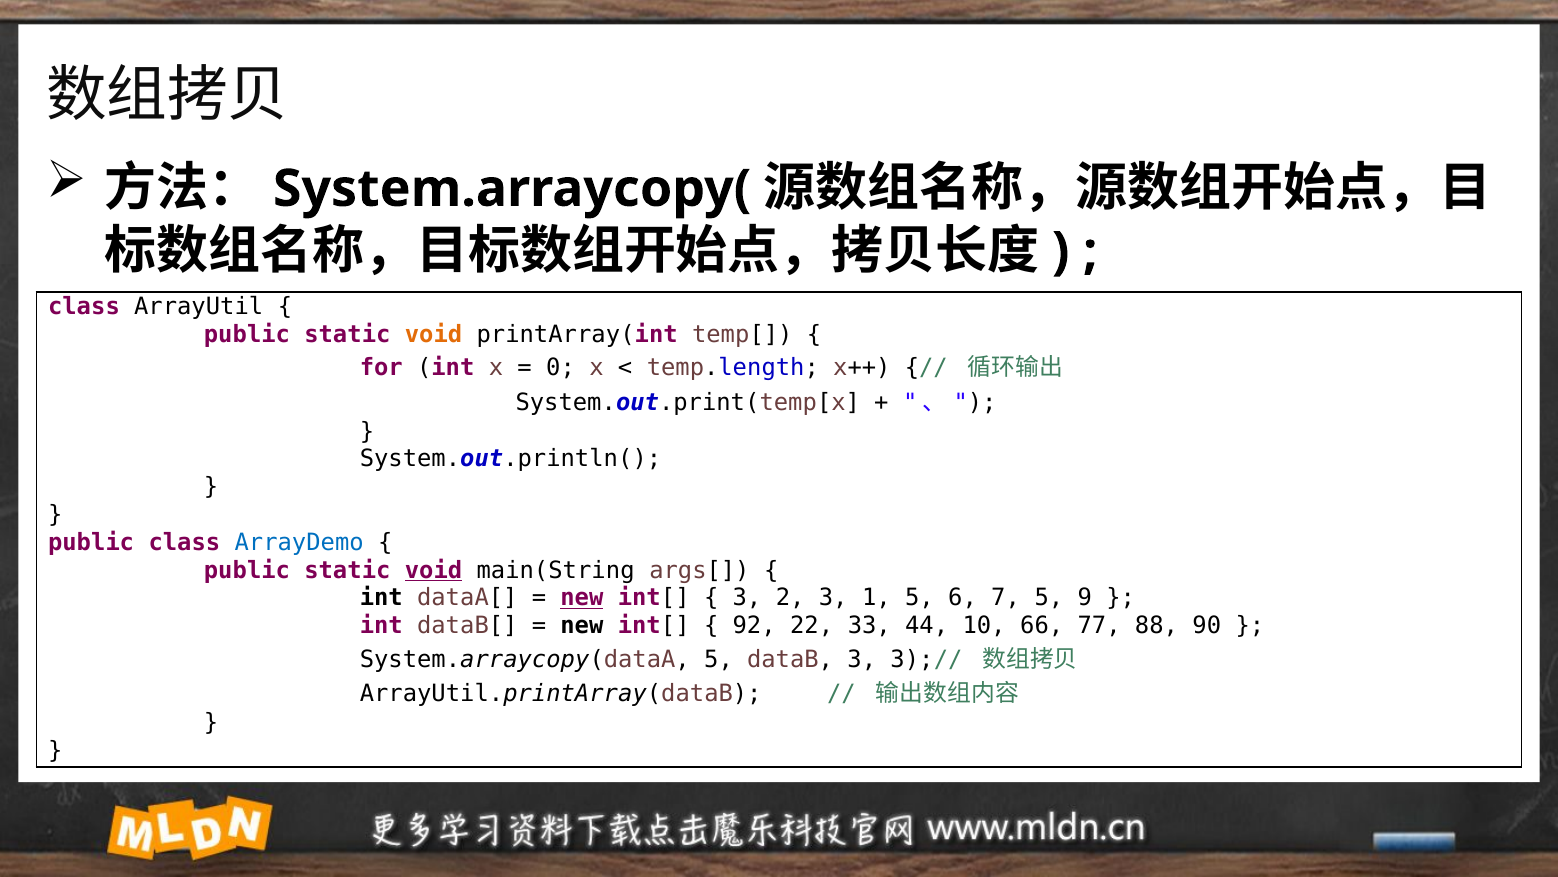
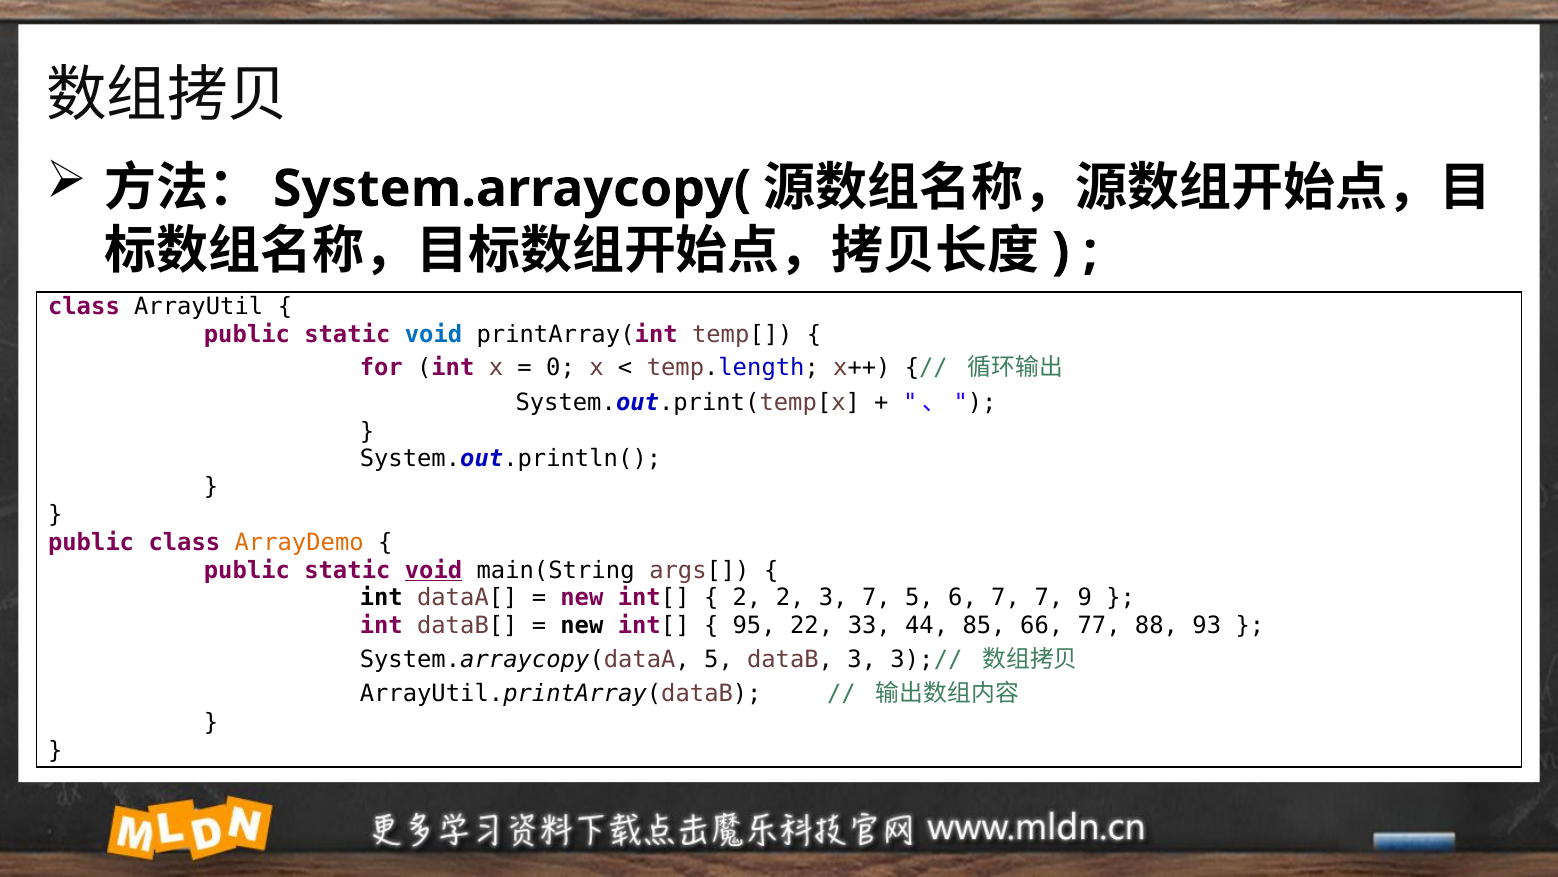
void colour: orange -> blue (434, 334)
ArrayDemo colour: blue -> orange (299, 542)
new underline: present -> none (582, 598)
3: 3 -> 2 (747, 598)
3 1: 1 -> 7 (876, 598)
7 5: 5 -> 7 (1049, 598)
92: 92 -> 95 (754, 625)
10: 10 -> 85 (984, 625)
90: 90 -> 93 (1207, 625)
